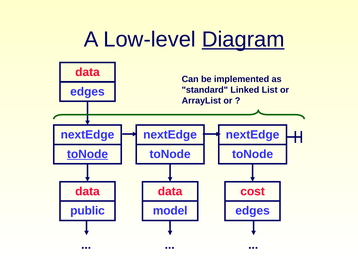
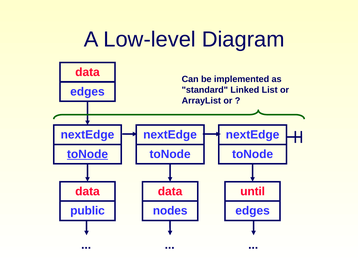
Diagram underline: present -> none (243, 40)
cost: cost -> until (253, 192)
model: model -> nodes (170, 211)
